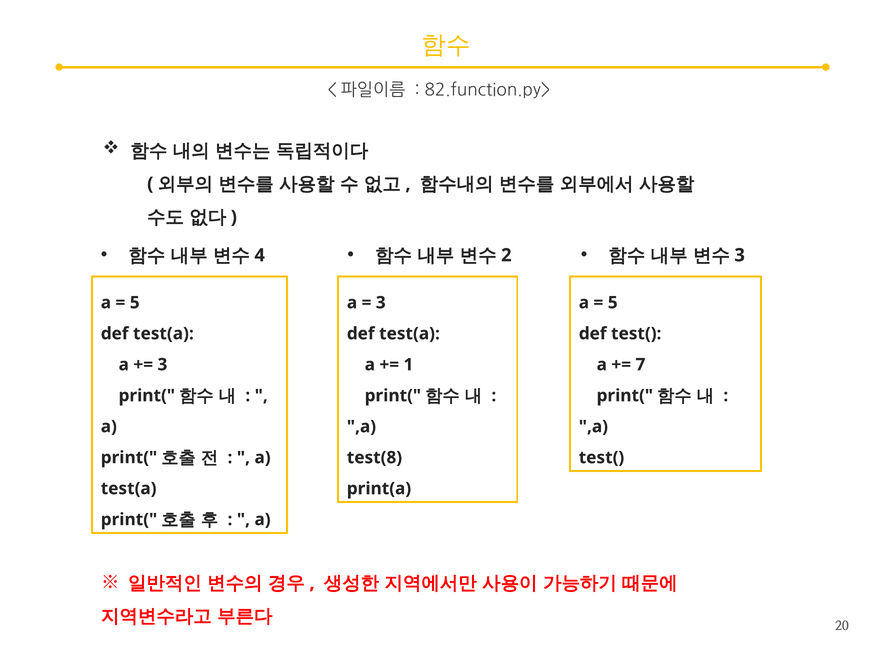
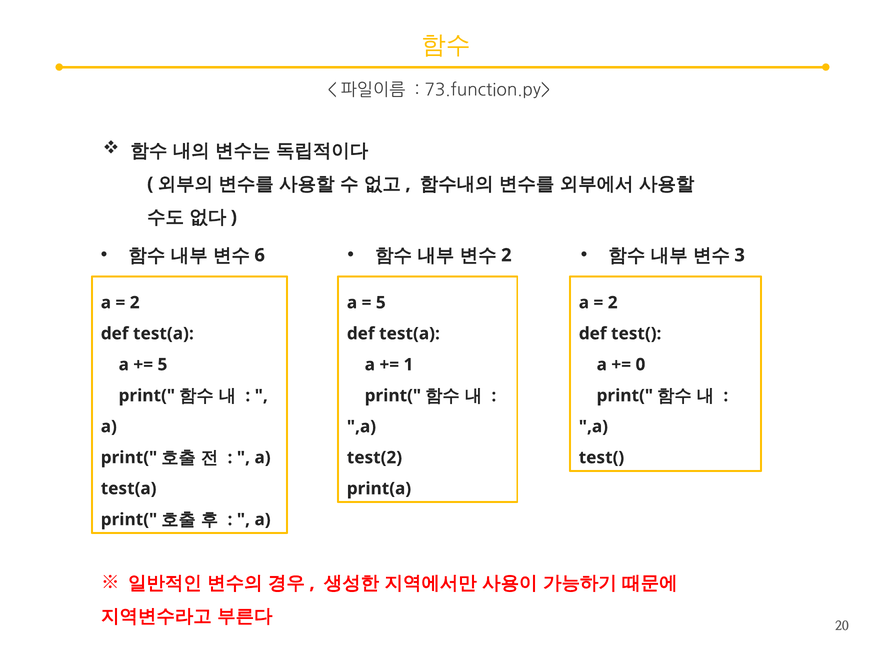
82.function.py>: 82.function.py> -> 73.function.py> (487, 90)
4: 4 -> 6 (260, 255)
5: 5 -> 2 (135, 303)
5: 5 -> 2 (613, 303)
3: 3 -> 5 (381, 303)
3: 3 -> 5 (162, 364)
7: 7 -> 0 (640, 364)
test(8: test(8 -> test(2 (374, 457)
